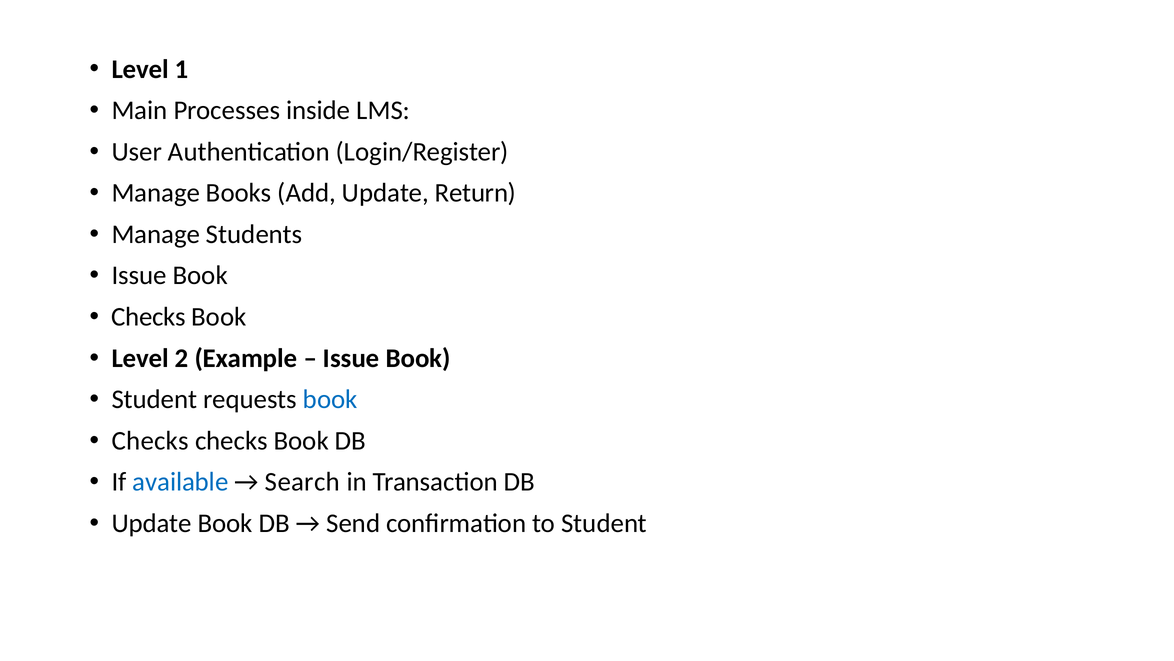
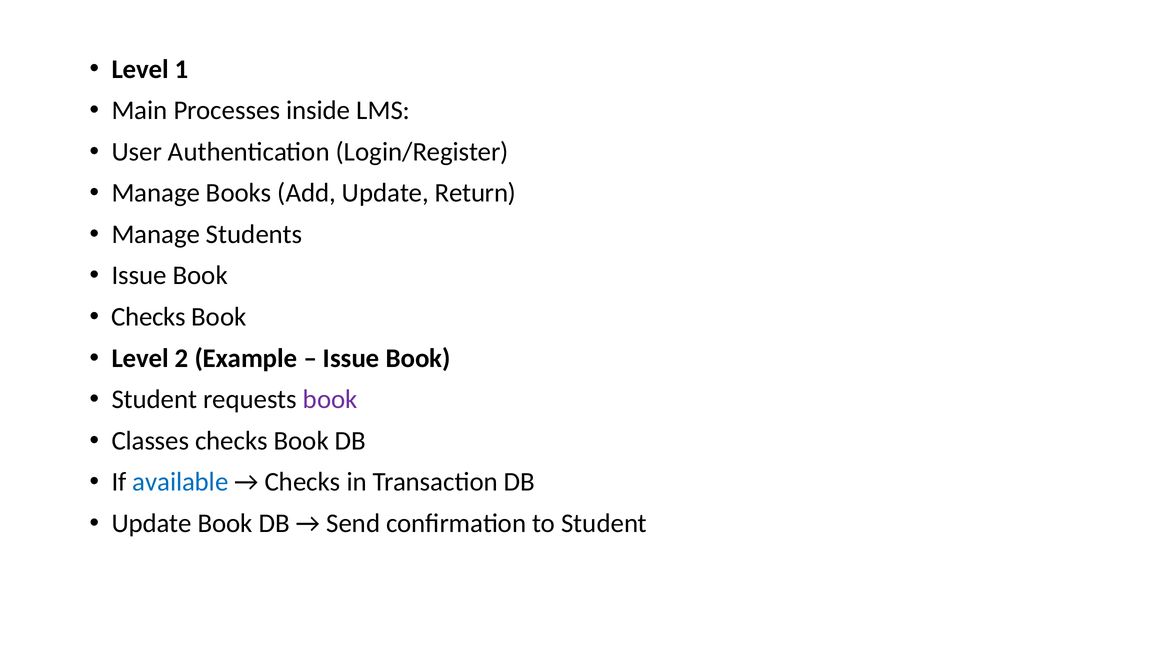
book colour: blue -> purple (330, 399)
Checks: Checks -> Classes (150, 440)
Search: Search -> Checks (303, 482)
